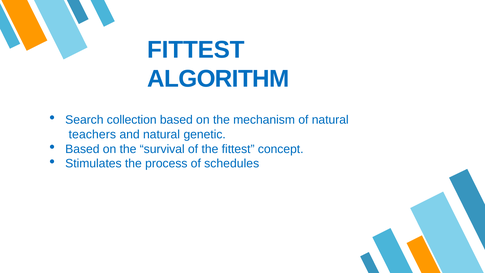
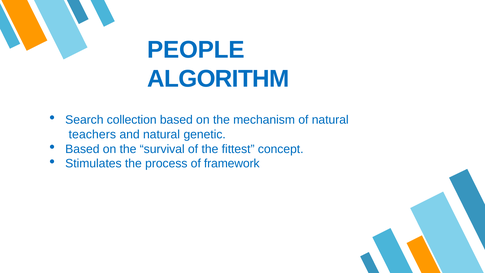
FITTEST: FITTEST -> PEOPLE (196, 50)
schedules: schedules -> framework (232, 164)
